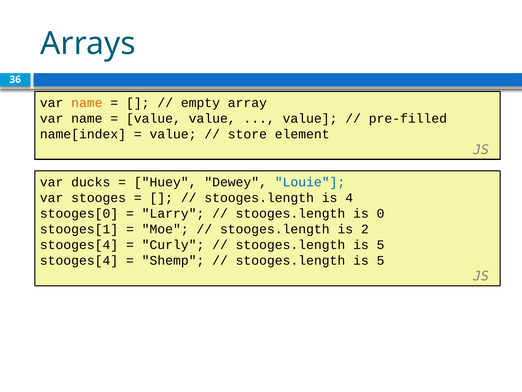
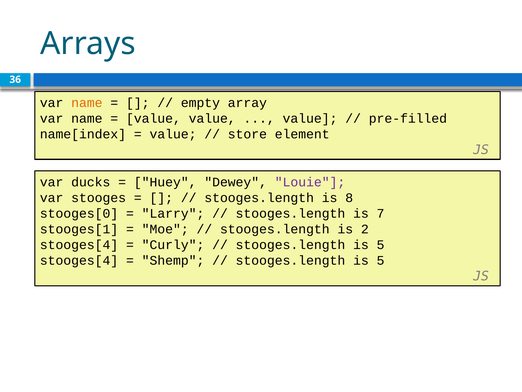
Louie colour: blue -> purple (310, 182)
4: 4 -> 8 (349, 198)
0: 0 -> 7 (381, 213)
